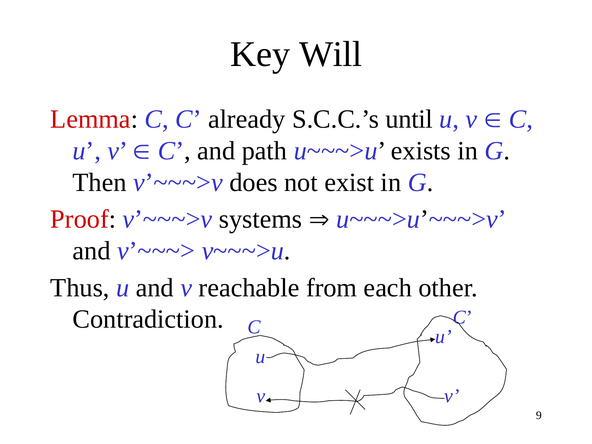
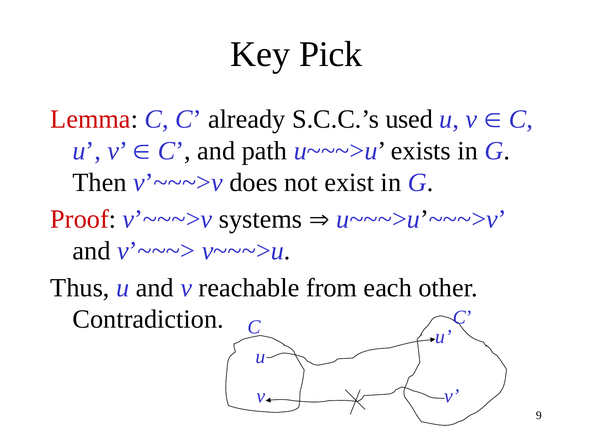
Will: Will -> Pick (331, 54)
until: until -> used (409, 119)
